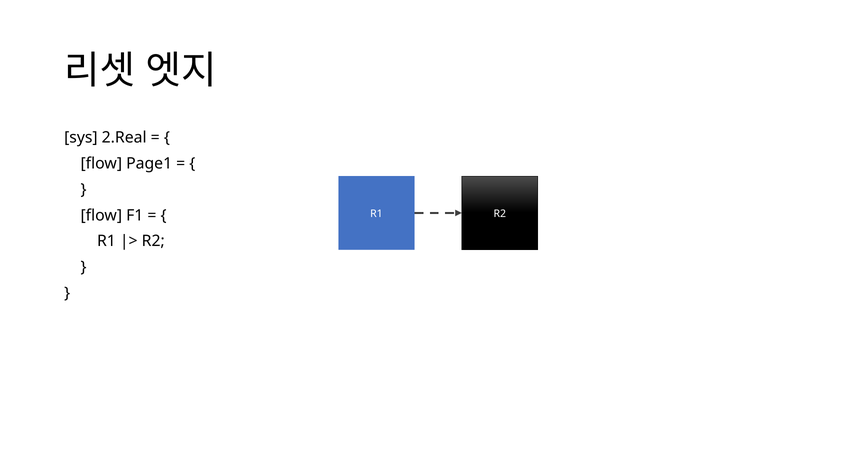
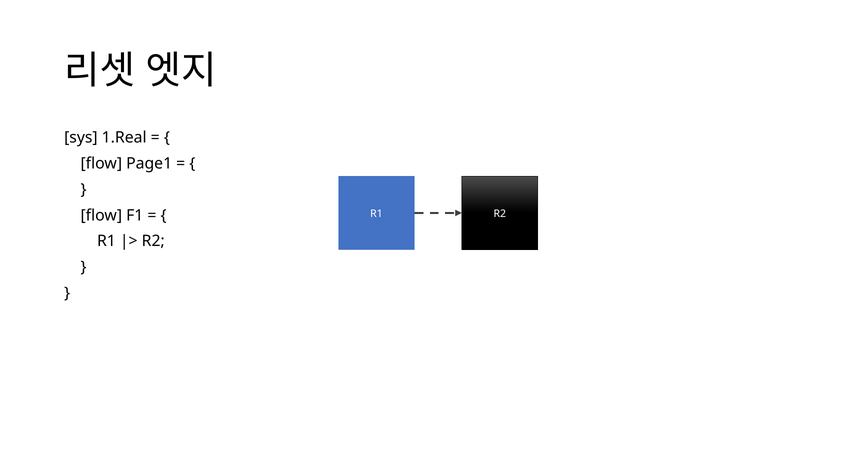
2.Real: 2.Real -> 1.Real (124, 138)
